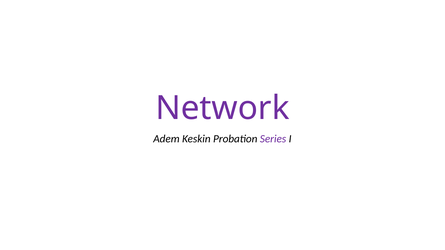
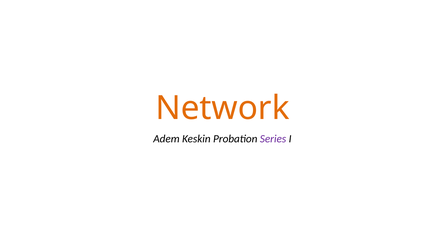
Network colour: purple -> orange (222, 108)
